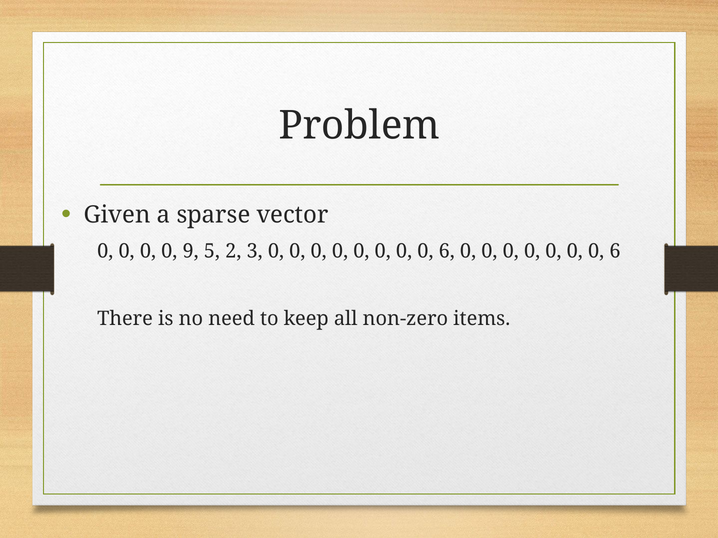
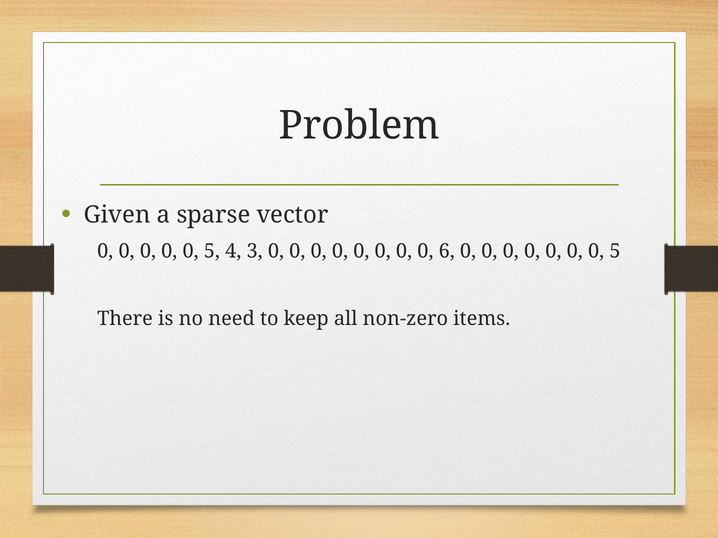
9: 9 -> 0 (191, 251)
2: 2 -> 4 (233, 251)
6: 6 -> 5 (615, 251)
